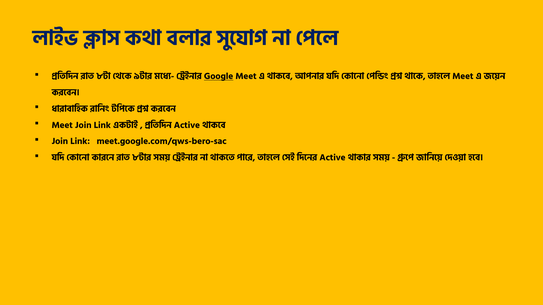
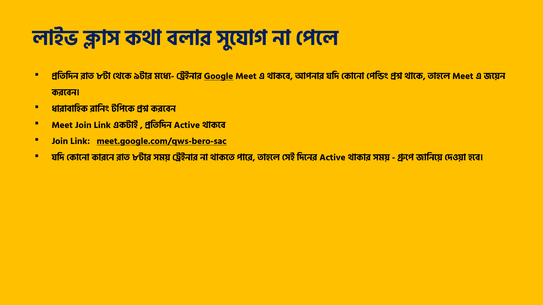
meet.google.com/qws-bero-sac underline: none -> present (162, 142)
